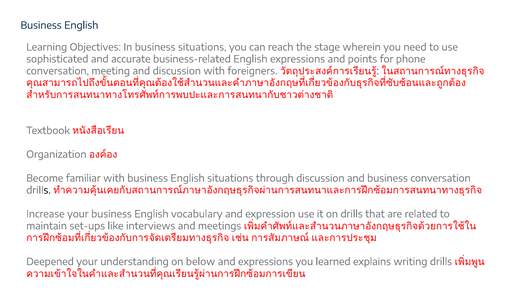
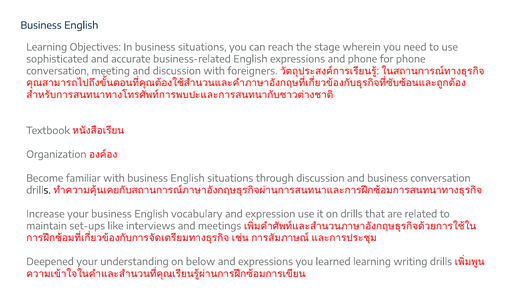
and points: points -> phone (363, 59)
learned explains: explains -> learning (372, 262)
